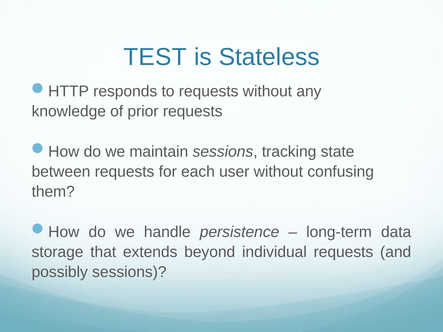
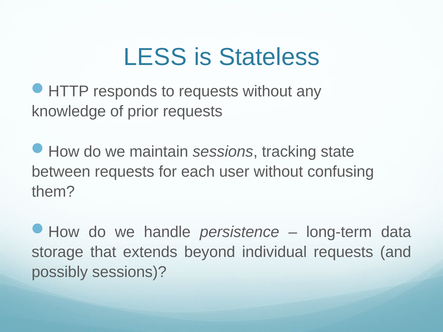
TEST: TEST -> LESS (155, 57)
